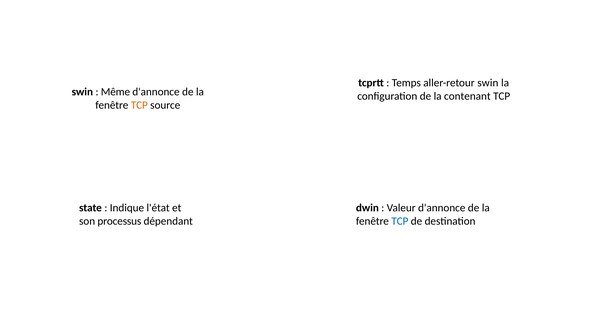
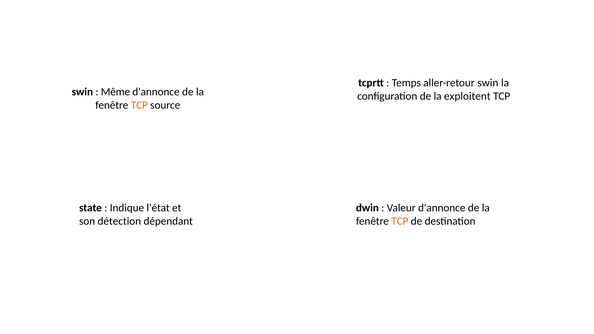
contenant: contenant -> exploitent (467, 96)
processus: processus -> détection (119, 221)
TCP colour: blue -> orange (400, 221)
